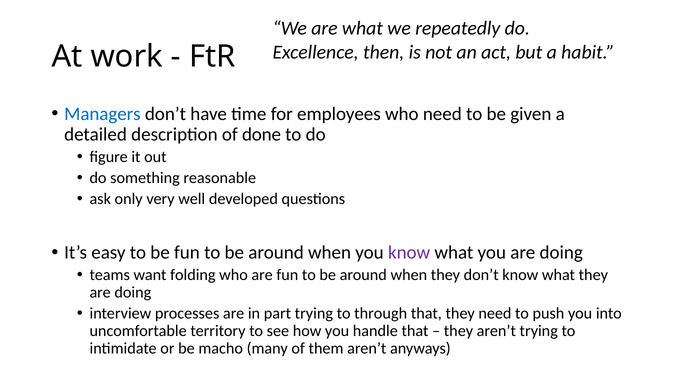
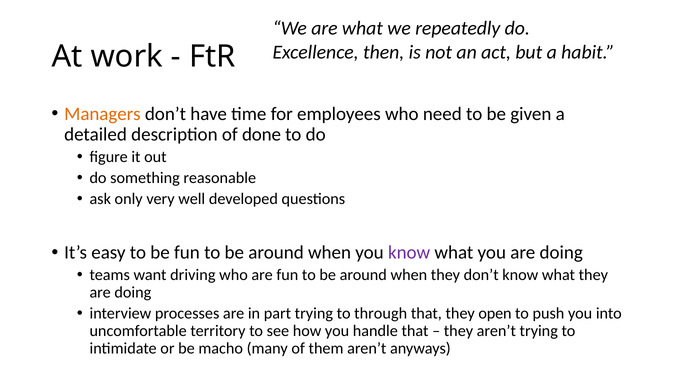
Managers colour: blue -> orange (102, 114)
folding: folding -> driving (193, 275)
they need: need -> open (495, 314)
